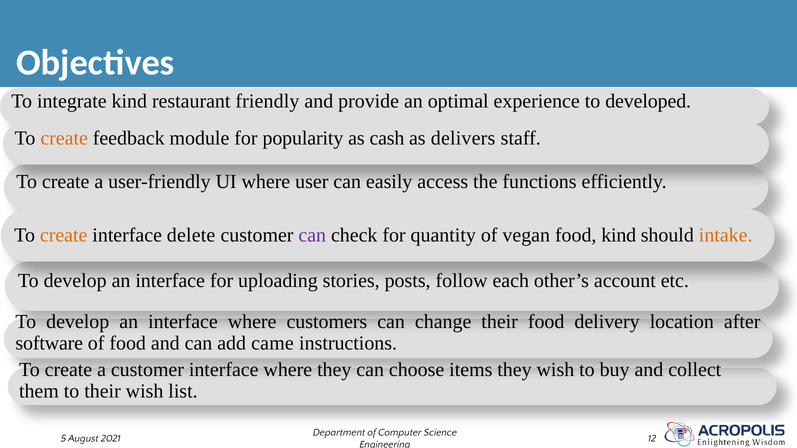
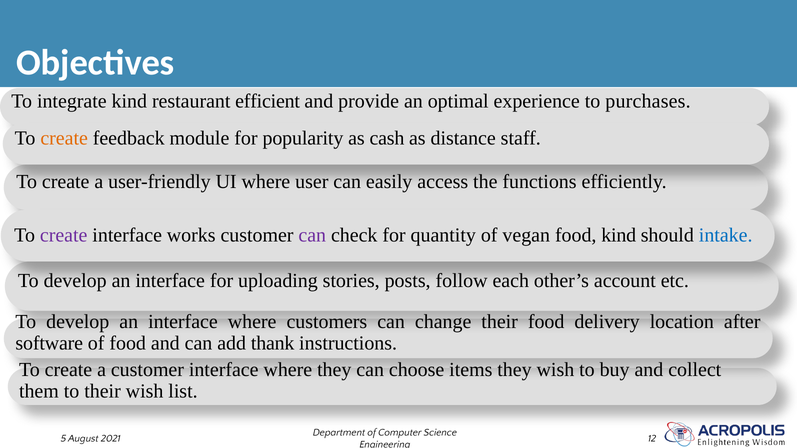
friendly: friendly -> efficient (268, 101)
developed: developed -> purchases (648, 101)
delivers: delivers -> distance (463, 138)
create colour: orange -> purple (64, 236)
delete: delete -> works (191, 236)
intake colour: orange -> blue (726, 236)
came: came -> thank (273, 344)
